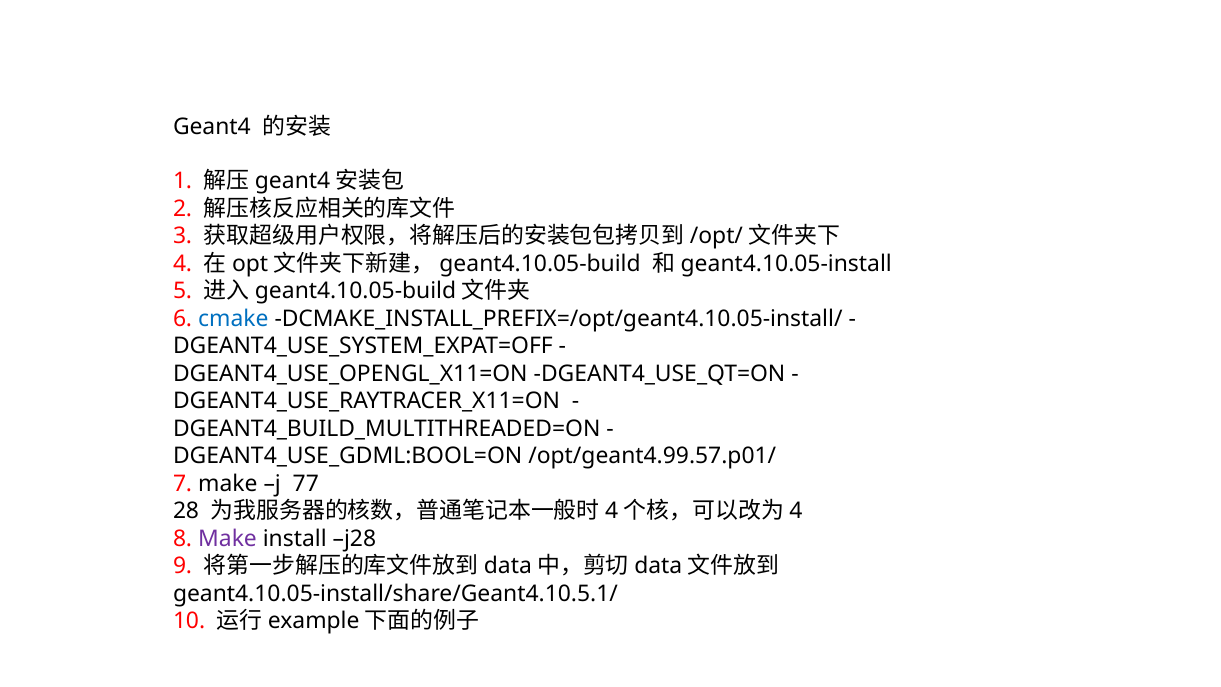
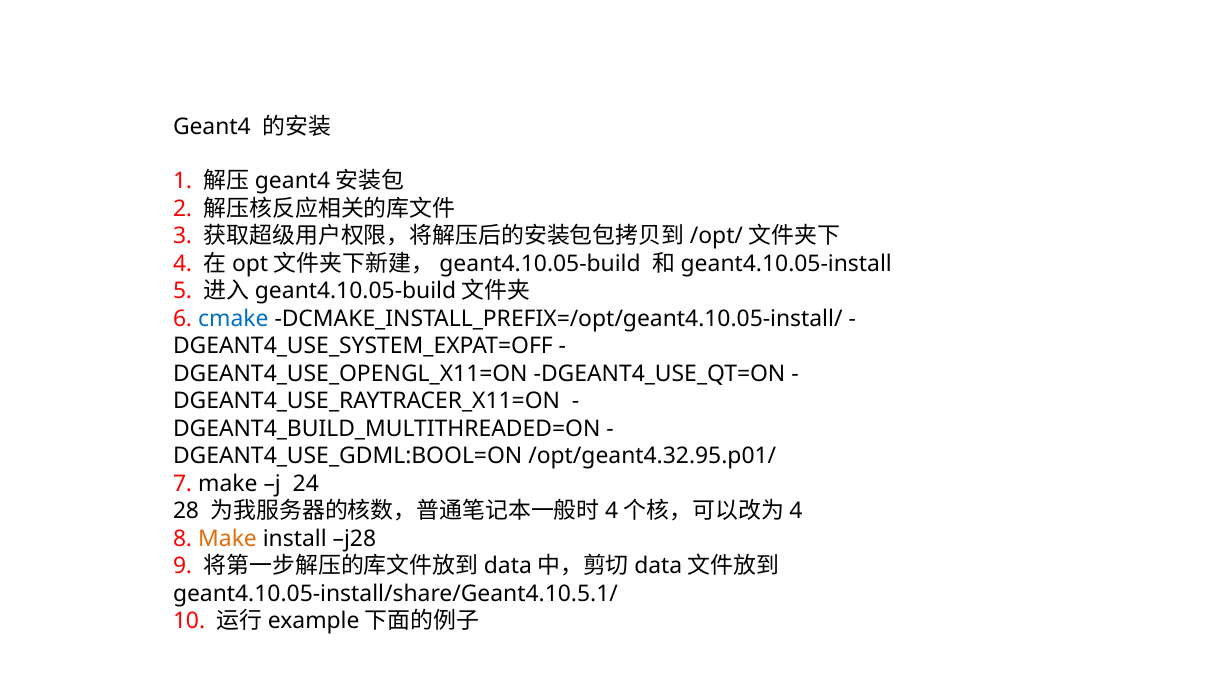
/opt/geant4.99.57.p01/: /opt/geant4.99.57.p01/ -> /opt/geant4.32.95.p01/ (652, 456)
77: 77 -> 24 (306, 484)
Make colour: purple -> orange (228, 539)
